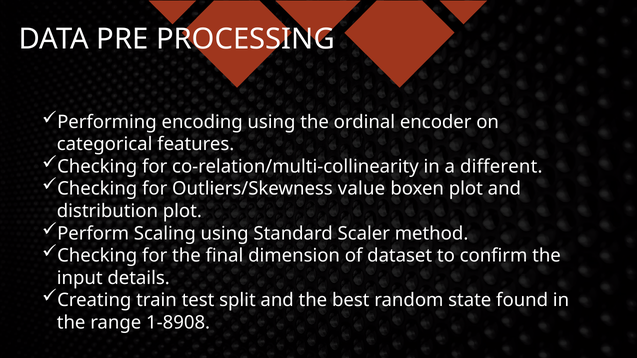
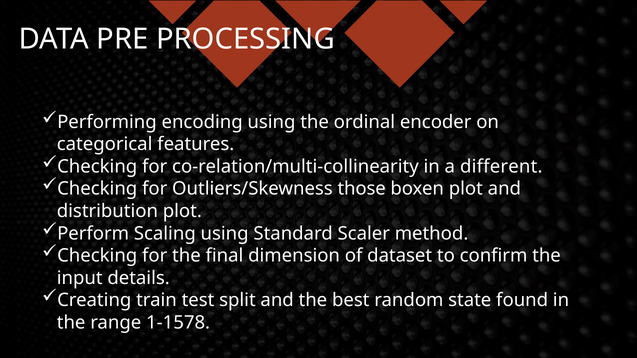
value: value -> those (362, 189)
1-8908: 1-8908 -> 1-1578 (178, 323)
